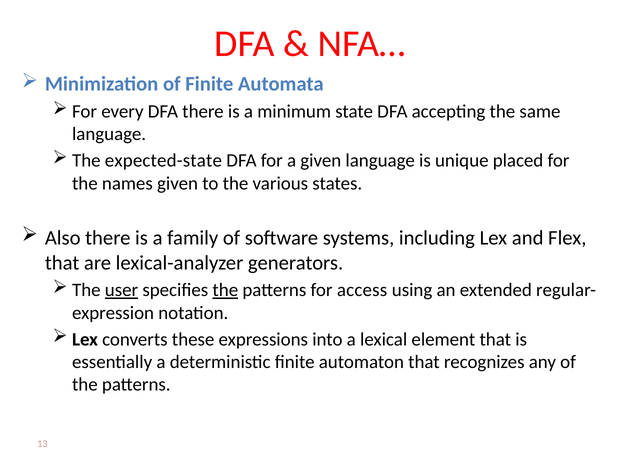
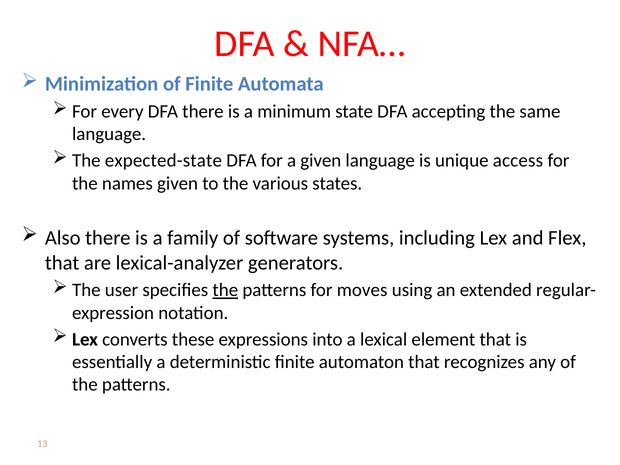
placed: placed -> access (518, 161)
user underline: present -> none (121, 290)
access: access -> moves (362, 290)
